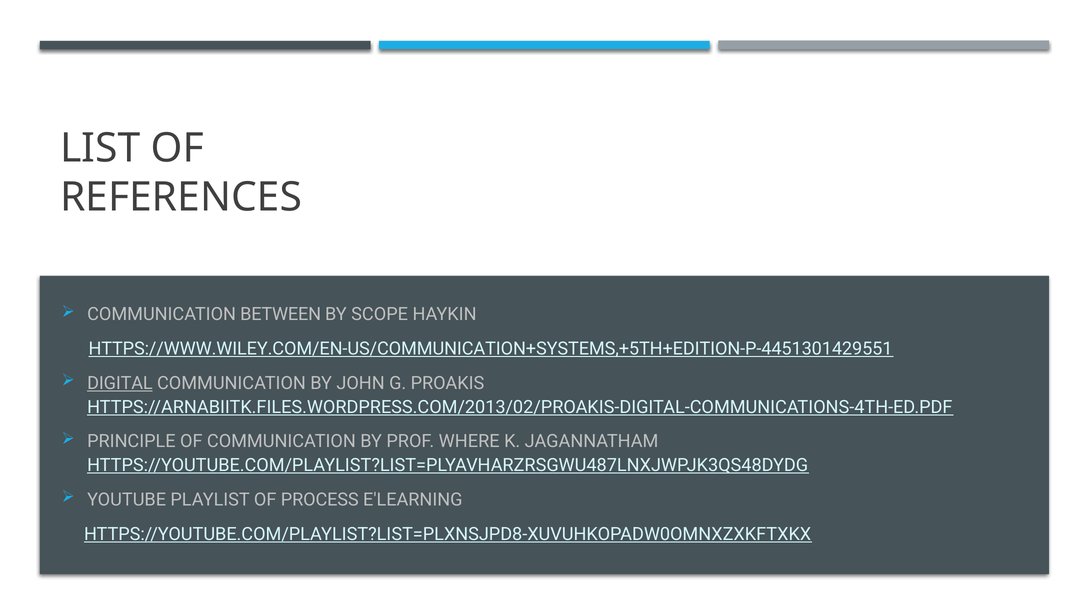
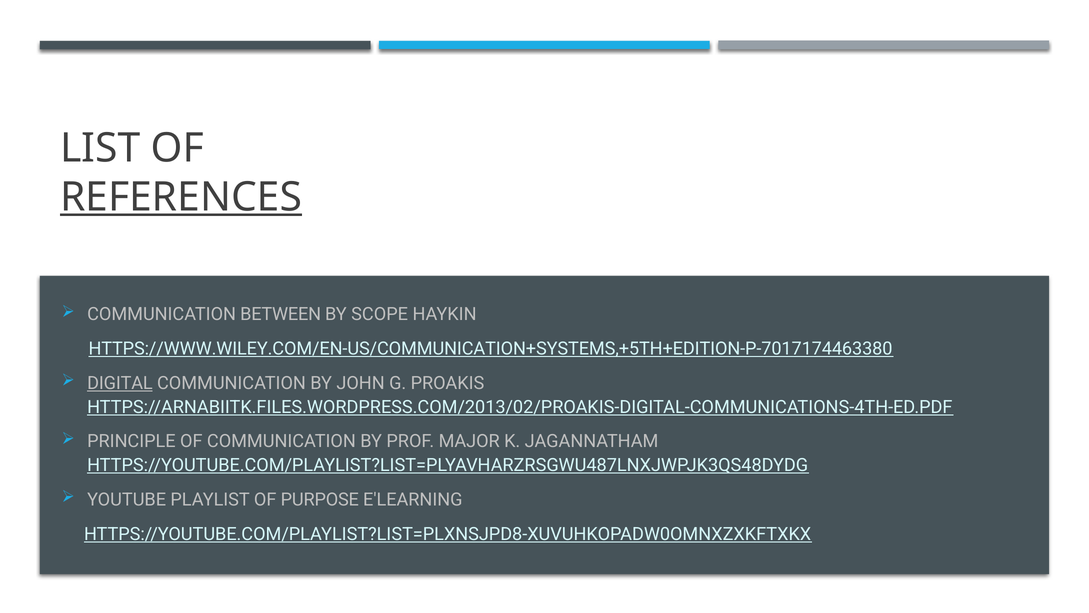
REFERENCES underline: none -> present (181, 197)
HTTPS://WWW.WILEY.COM/EN-US/COMMUNICATION+SYSTEMS,+5TH+EDITION-P-4451301429551: HTTPS://WWW.WILEY.COM/EN-US/COMMUNICATION+SYSTEMS,+5TH+EDITION-P-4451301429551 -> HTTPS://WWW.WILEY.COM/EN-US/COMMUNICATION+SYSTEMS,+5TH+EDITION-P-7017174463380 (491, 349)
WHERE: WHERE -> MAJOR (469, 441)
PROCESS: PROCESS -> PURPOSE (320, 499)
